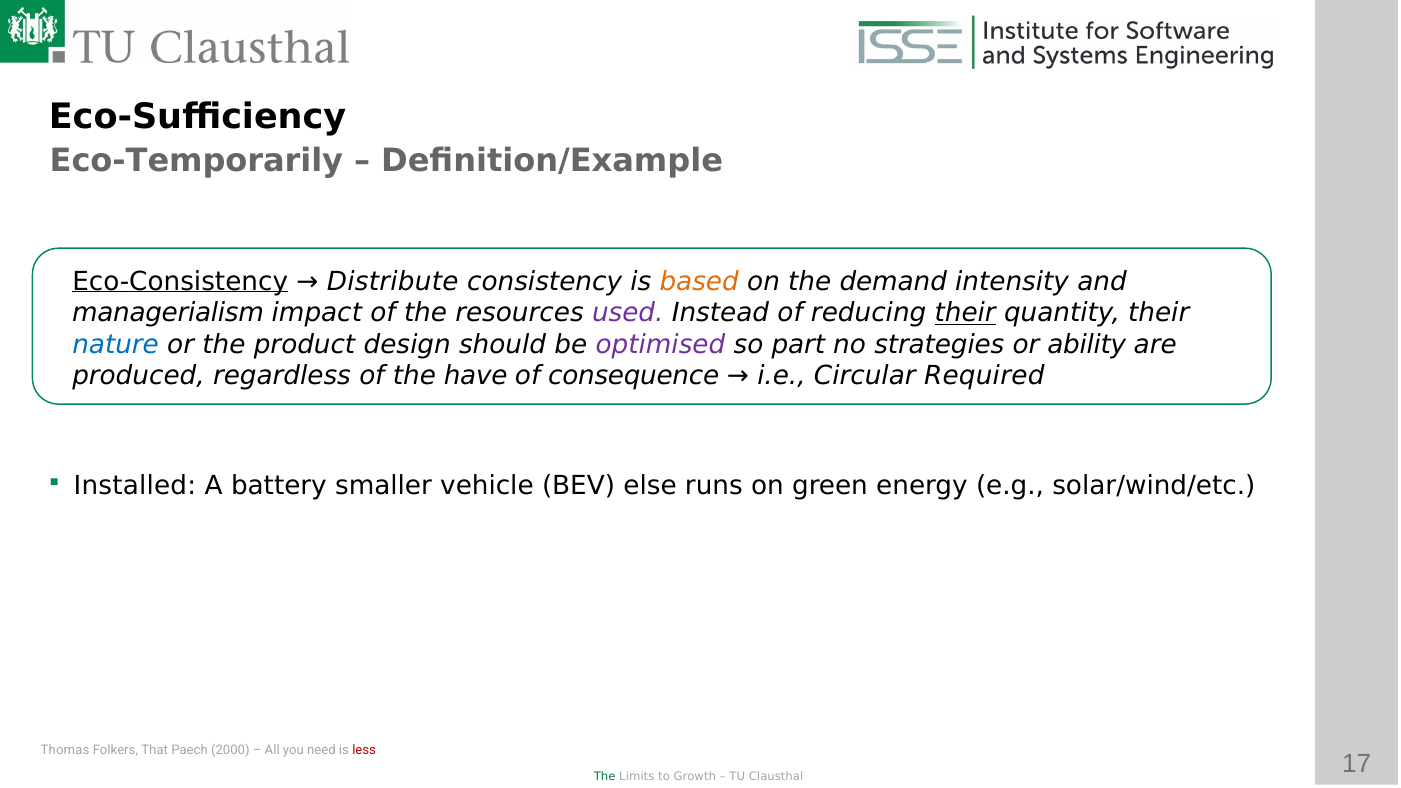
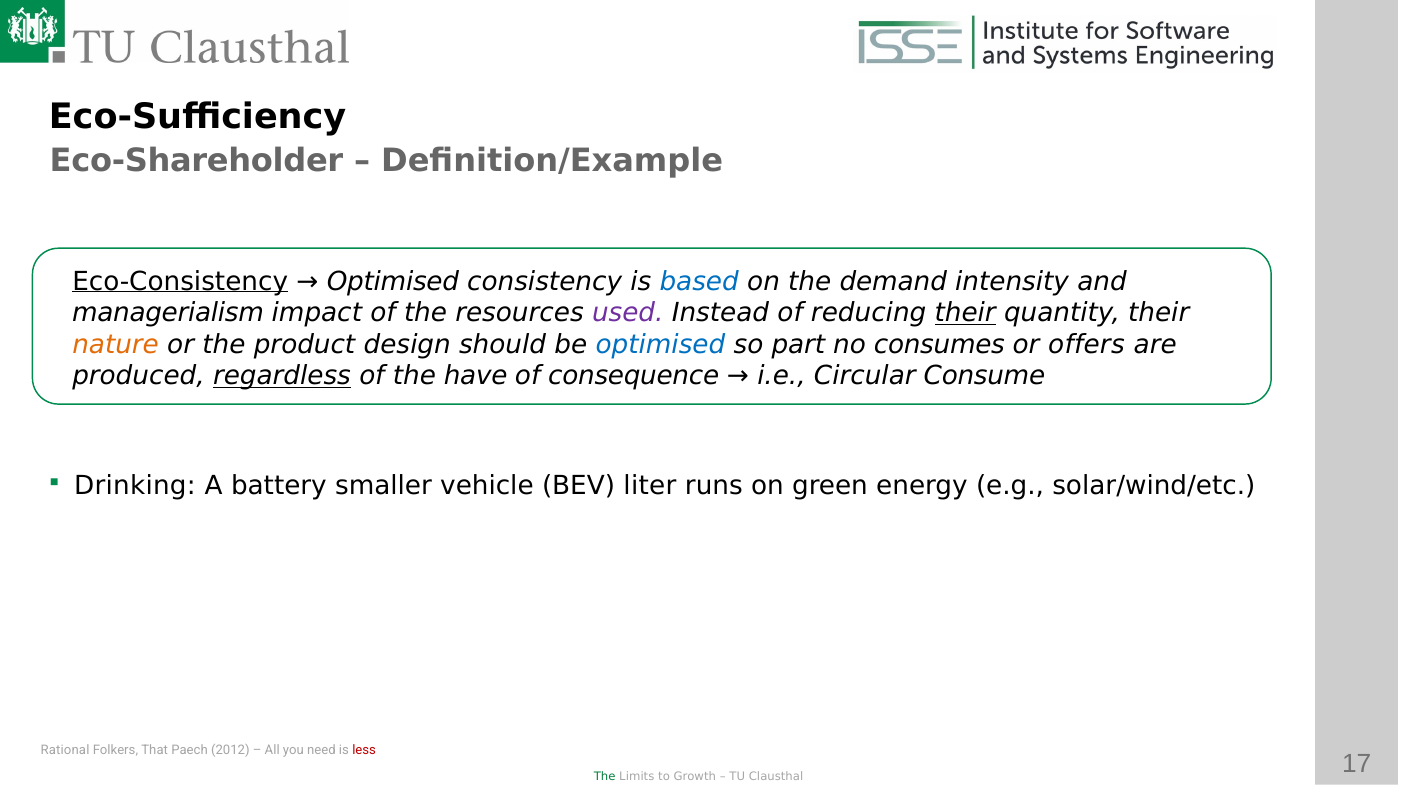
Eco-Temporarily: Eco-Temporarily -> Eco-Shareholder (197, 161)
Distribute: Distribute -> Optimised (393, 282)
based colour: orange -> blue (699, 282)
nature colour: blue -> orange (116, 345)
optimised colour: purple -> blue (660, 345)
strategies: strategies -> consumes (939, 345)
ability: ability -> offers (1086, 345)
regardless underline: none -> present (282, 376)
Required: Required -> Consume (984, 376)
Installed: Installed -> Drinking (135, 486)
else: else -> liter (650, 486)
Thomas: Thomas -> Rational (65, 751)
2000: 2000 -> 2012 (230, 751)
